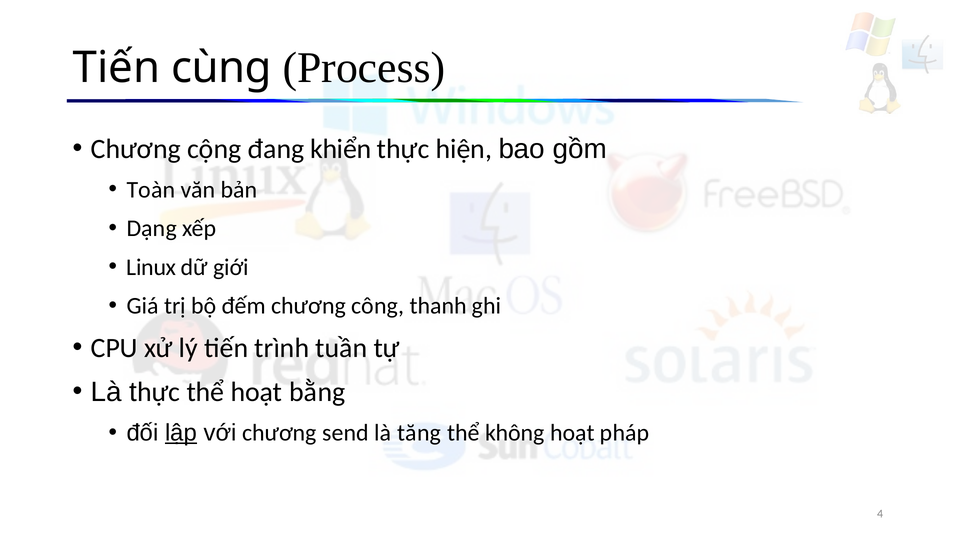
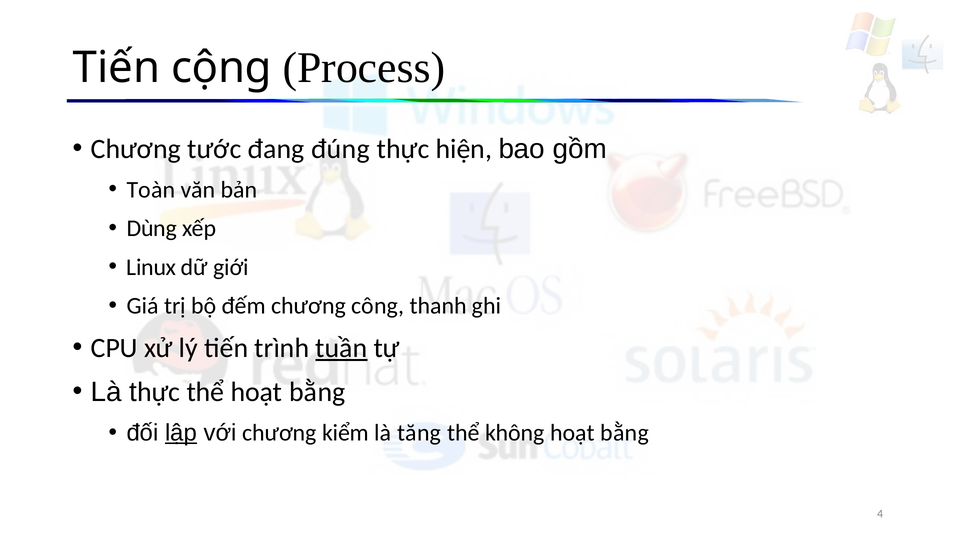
cùng: cùng -> cộng (221, 68)
cộng: cộng -> tước (214, 149)
khiển: khiển -> đúng (340, 149)
Dạng: Dạng -> Dùng (152, 228)
tuần underline: none -> present (341, 348)
send: send -> kiểm (346, 433)
không hoạt pháp: pháp -> bằng (625, 433)
